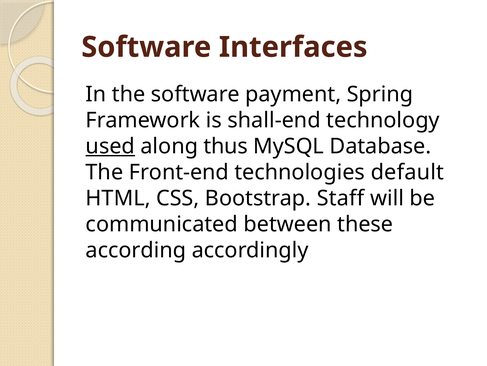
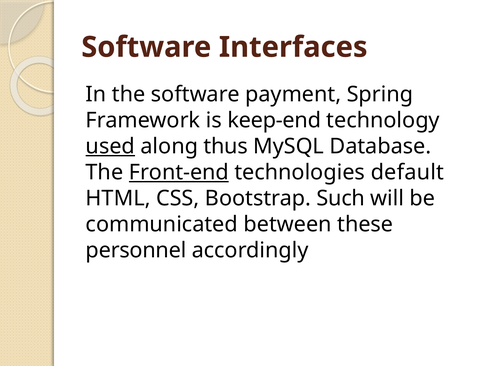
shall-end: shall-end -> keep-end (274, 120)
Front-end underline: none -> present (179, 172)
Staff: Staff -> Such (341, 198)
according: according -> personnel (136, 250)
